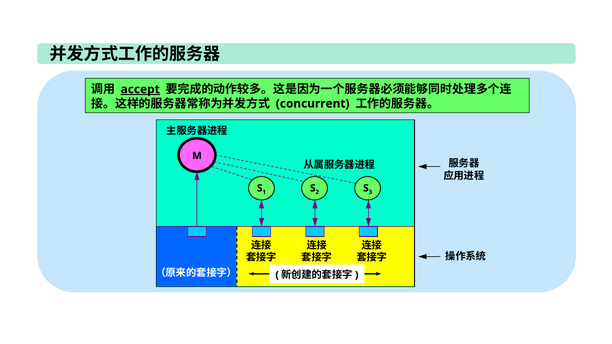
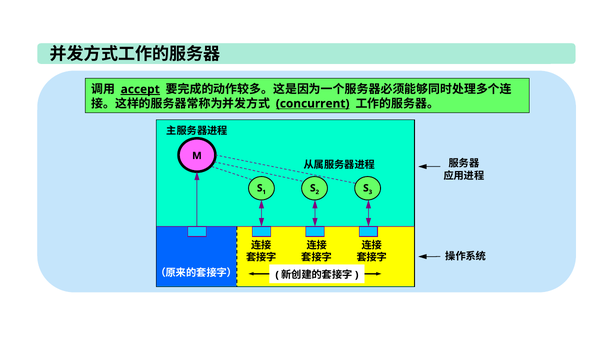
concurrent underline: none -> present (313, 104)
